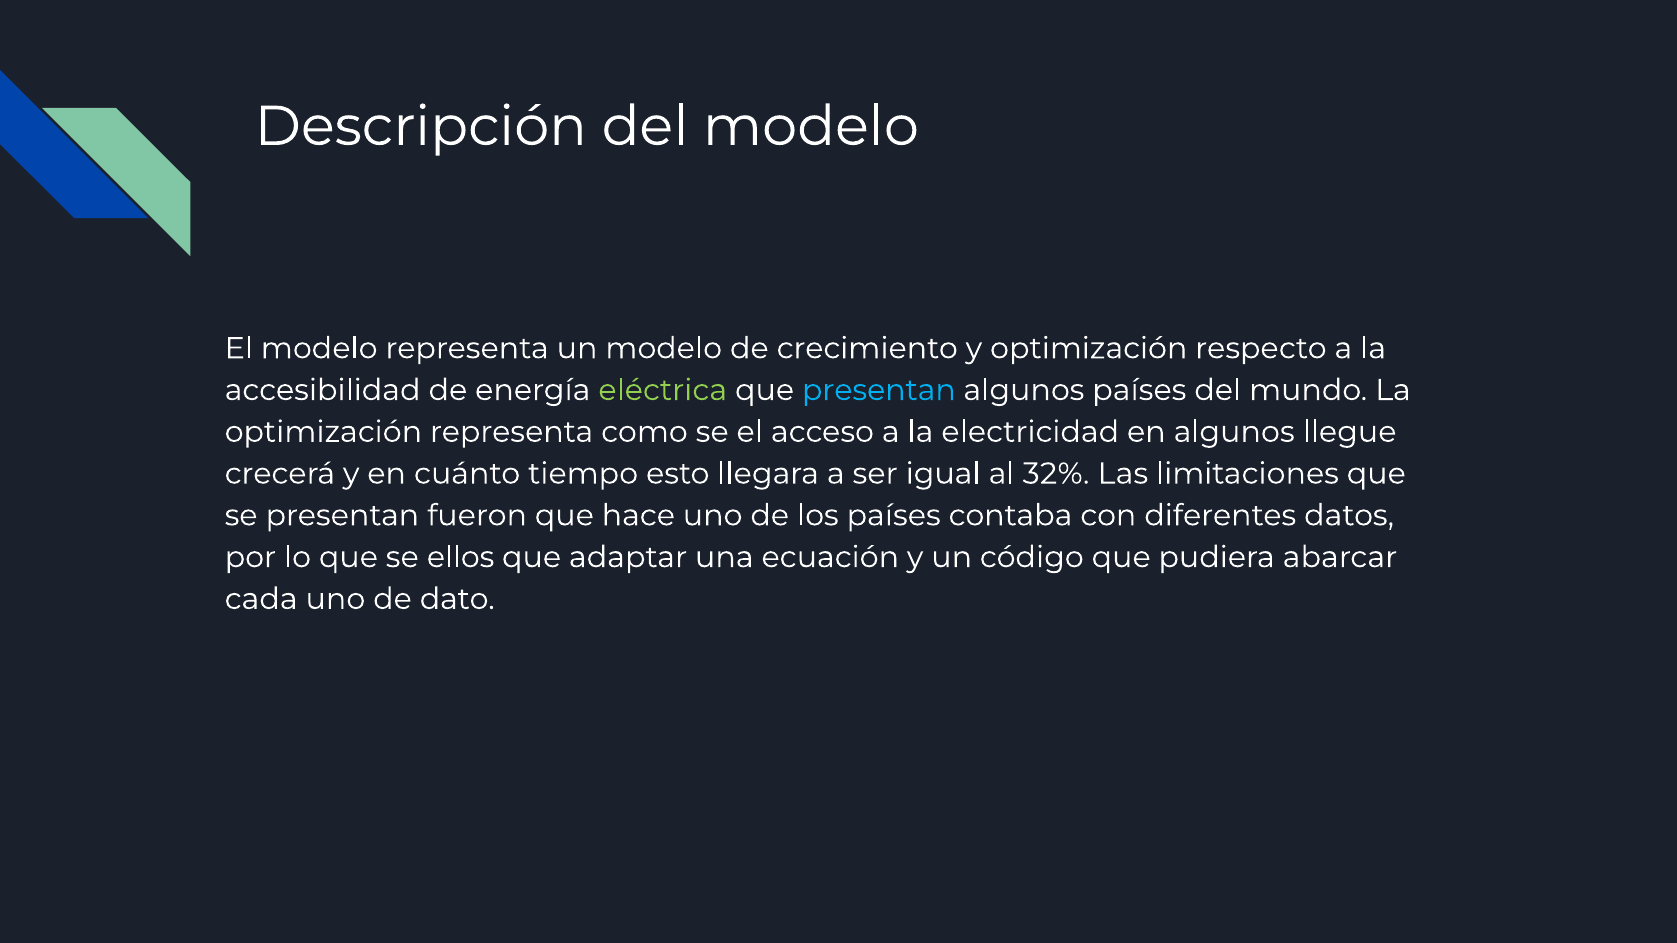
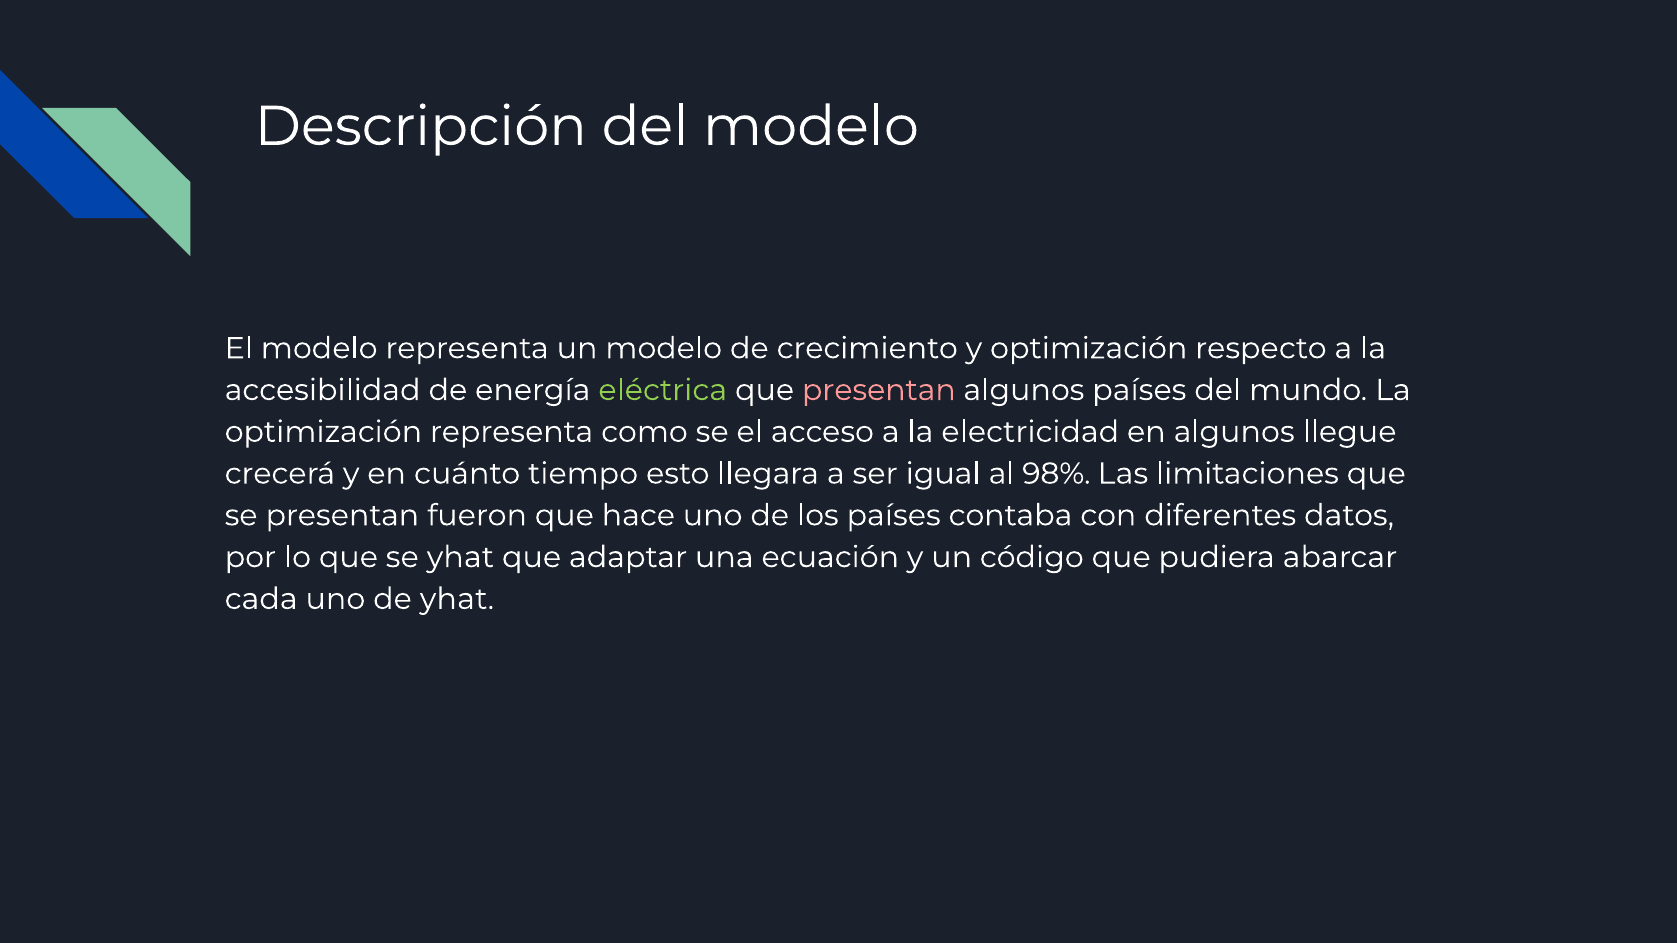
presentan colour: light blue -> pink (879, 390)
32%: 32% -> 98% (1056, 474)
se ellos: ellos -> yhat (460, 557)
de dato: dato -> yhat (457, 599)
